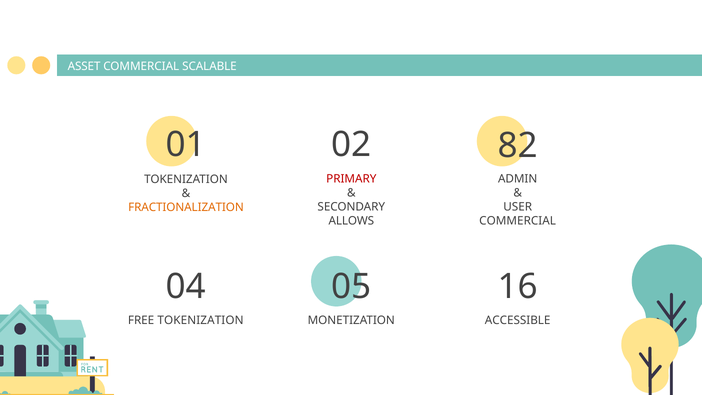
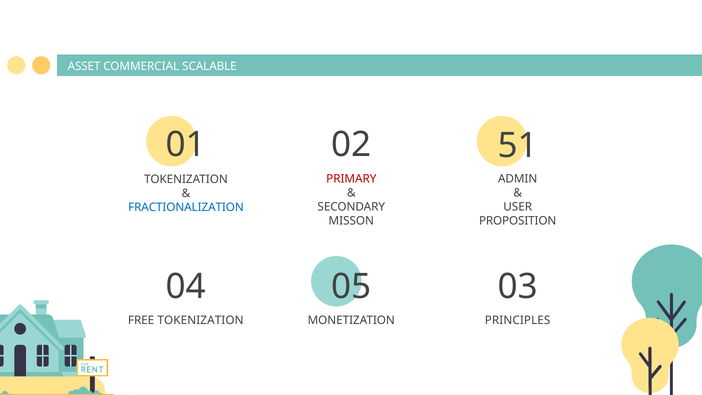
82: 82 -> 51 (518, 145)
FRACTIONALIZATION colour: orange -> blue (186, 207)
ALLOWS: ALLOWS -> MISSON (351, 221)
COMMERCIAL: COMMERCIAL -> PROPOSITION (518, 221)
16: 16 -> 03 (518, 287)
ACCESSIBLE: ACCESSIBLE -> PRINCIPLES (518, 320)
